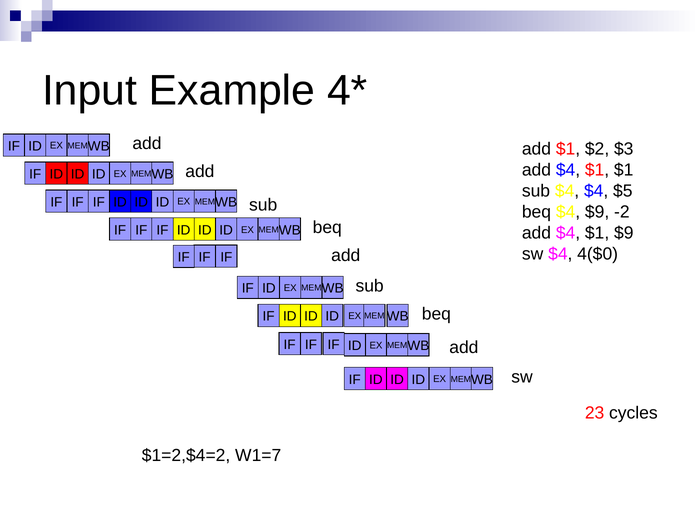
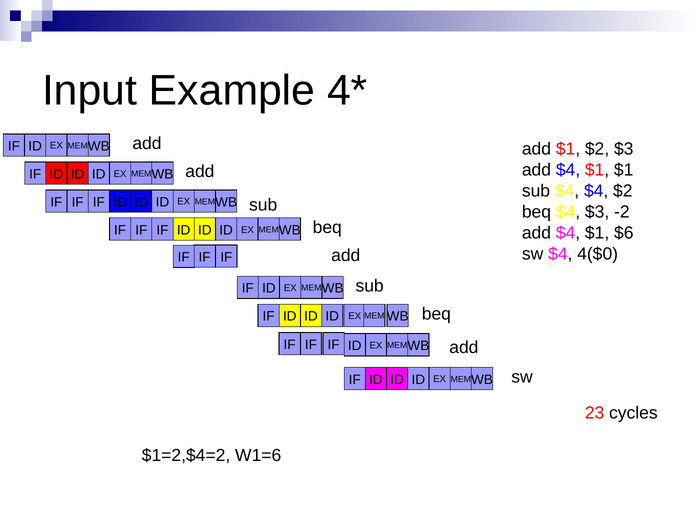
$4 $5: $5 -> $2 (623, 191)
$4 $9: $9 -> $3 (597, 212)
$1 $9: $9 -> $6 (624, 233)
W1=7: W1=7 -> W1=6 (258, 455)
